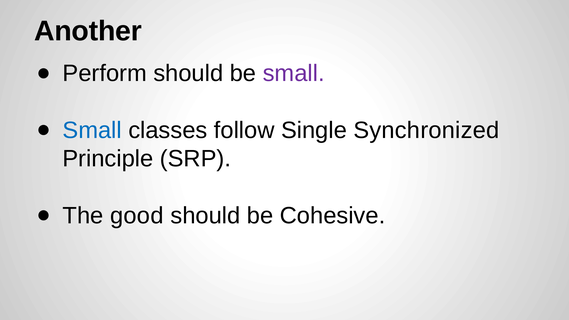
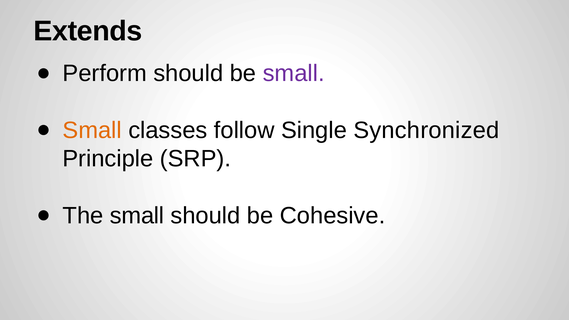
Another: Another -> Extends (88, 31)
Small colour: blue -> orange (92, 130)
The good: good -> small (137, 216)
